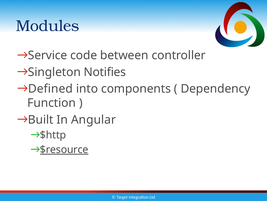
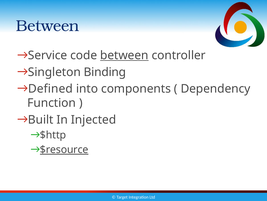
Modules: Modules -> Between (48, 26)
between underline: none -> present (124, 55)
Notifies: Notifies -> Binding (105, 72)
Angular: Angular -> Injected (94, 119)
